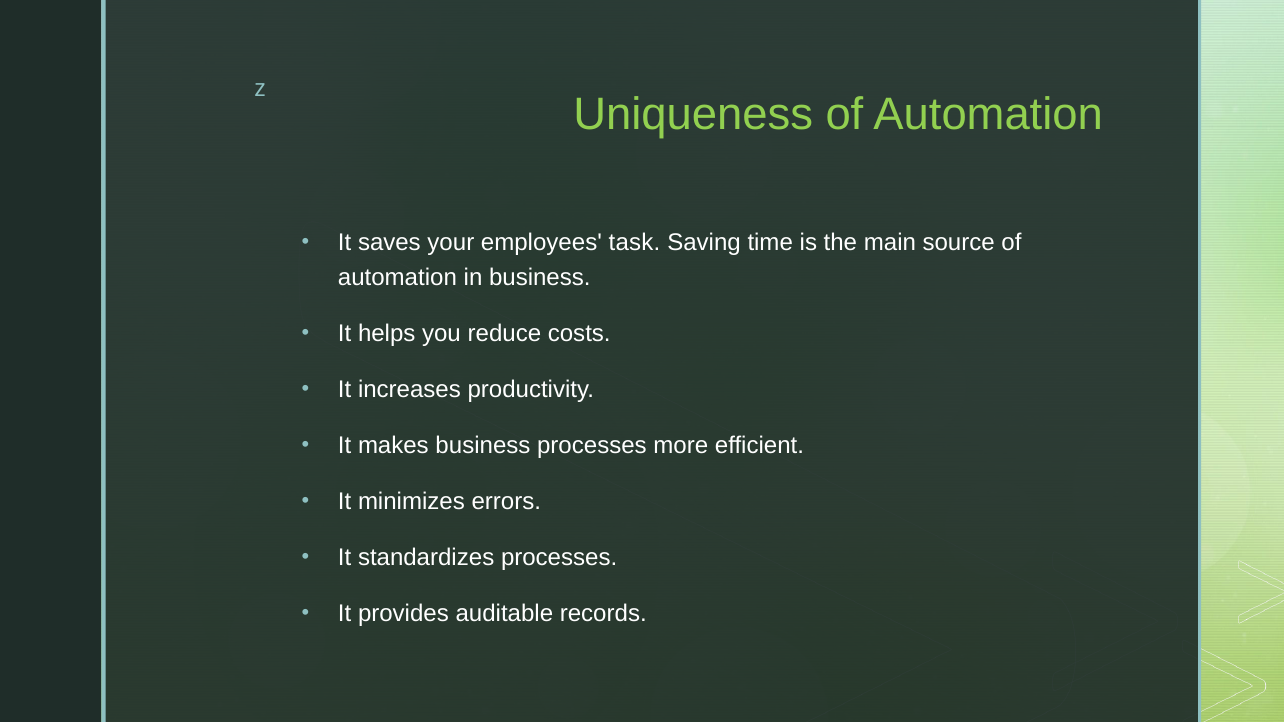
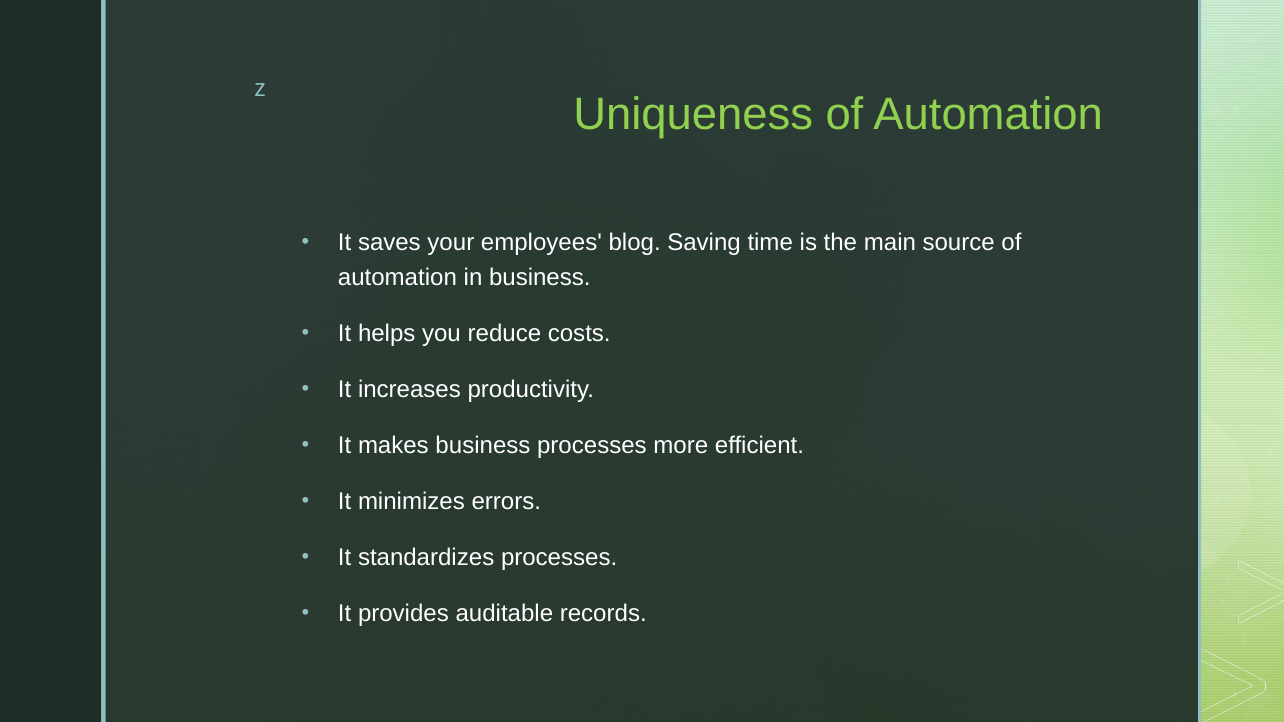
task: task -> blog (635, 243)
